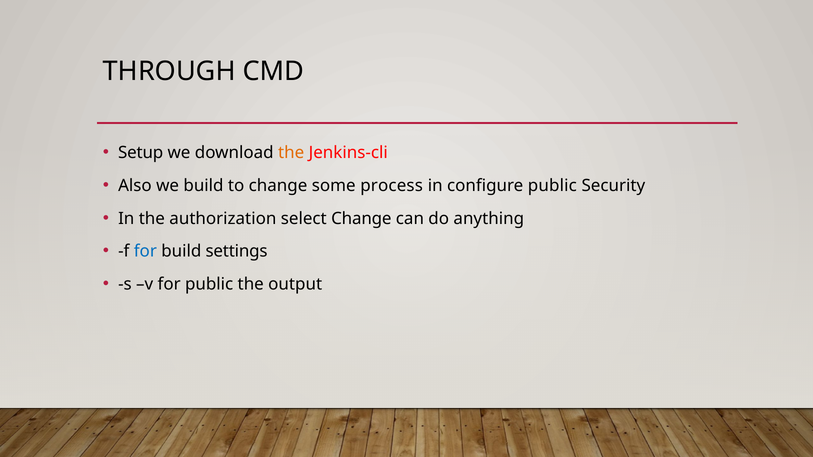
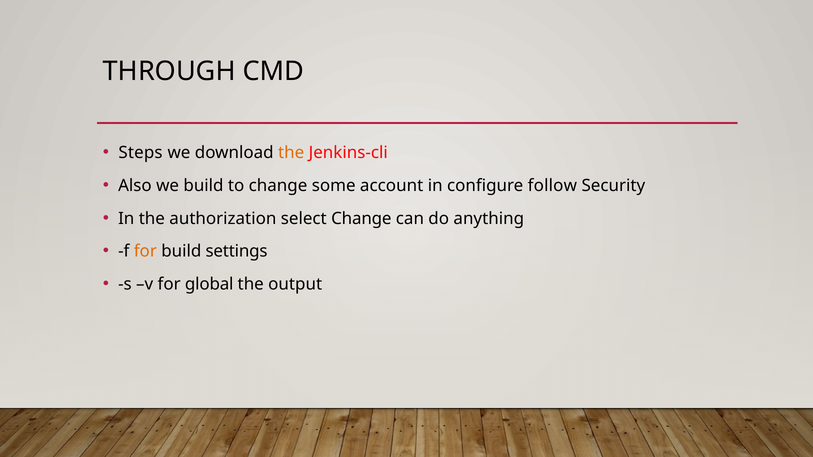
Setup: Setup -> Steps (141, 153)
process: process -> account (392, 186)
configure public: public -> follow (552, 186)
for colour: blue -> orange (145, 251)
for public: public -> global (209, 284)
